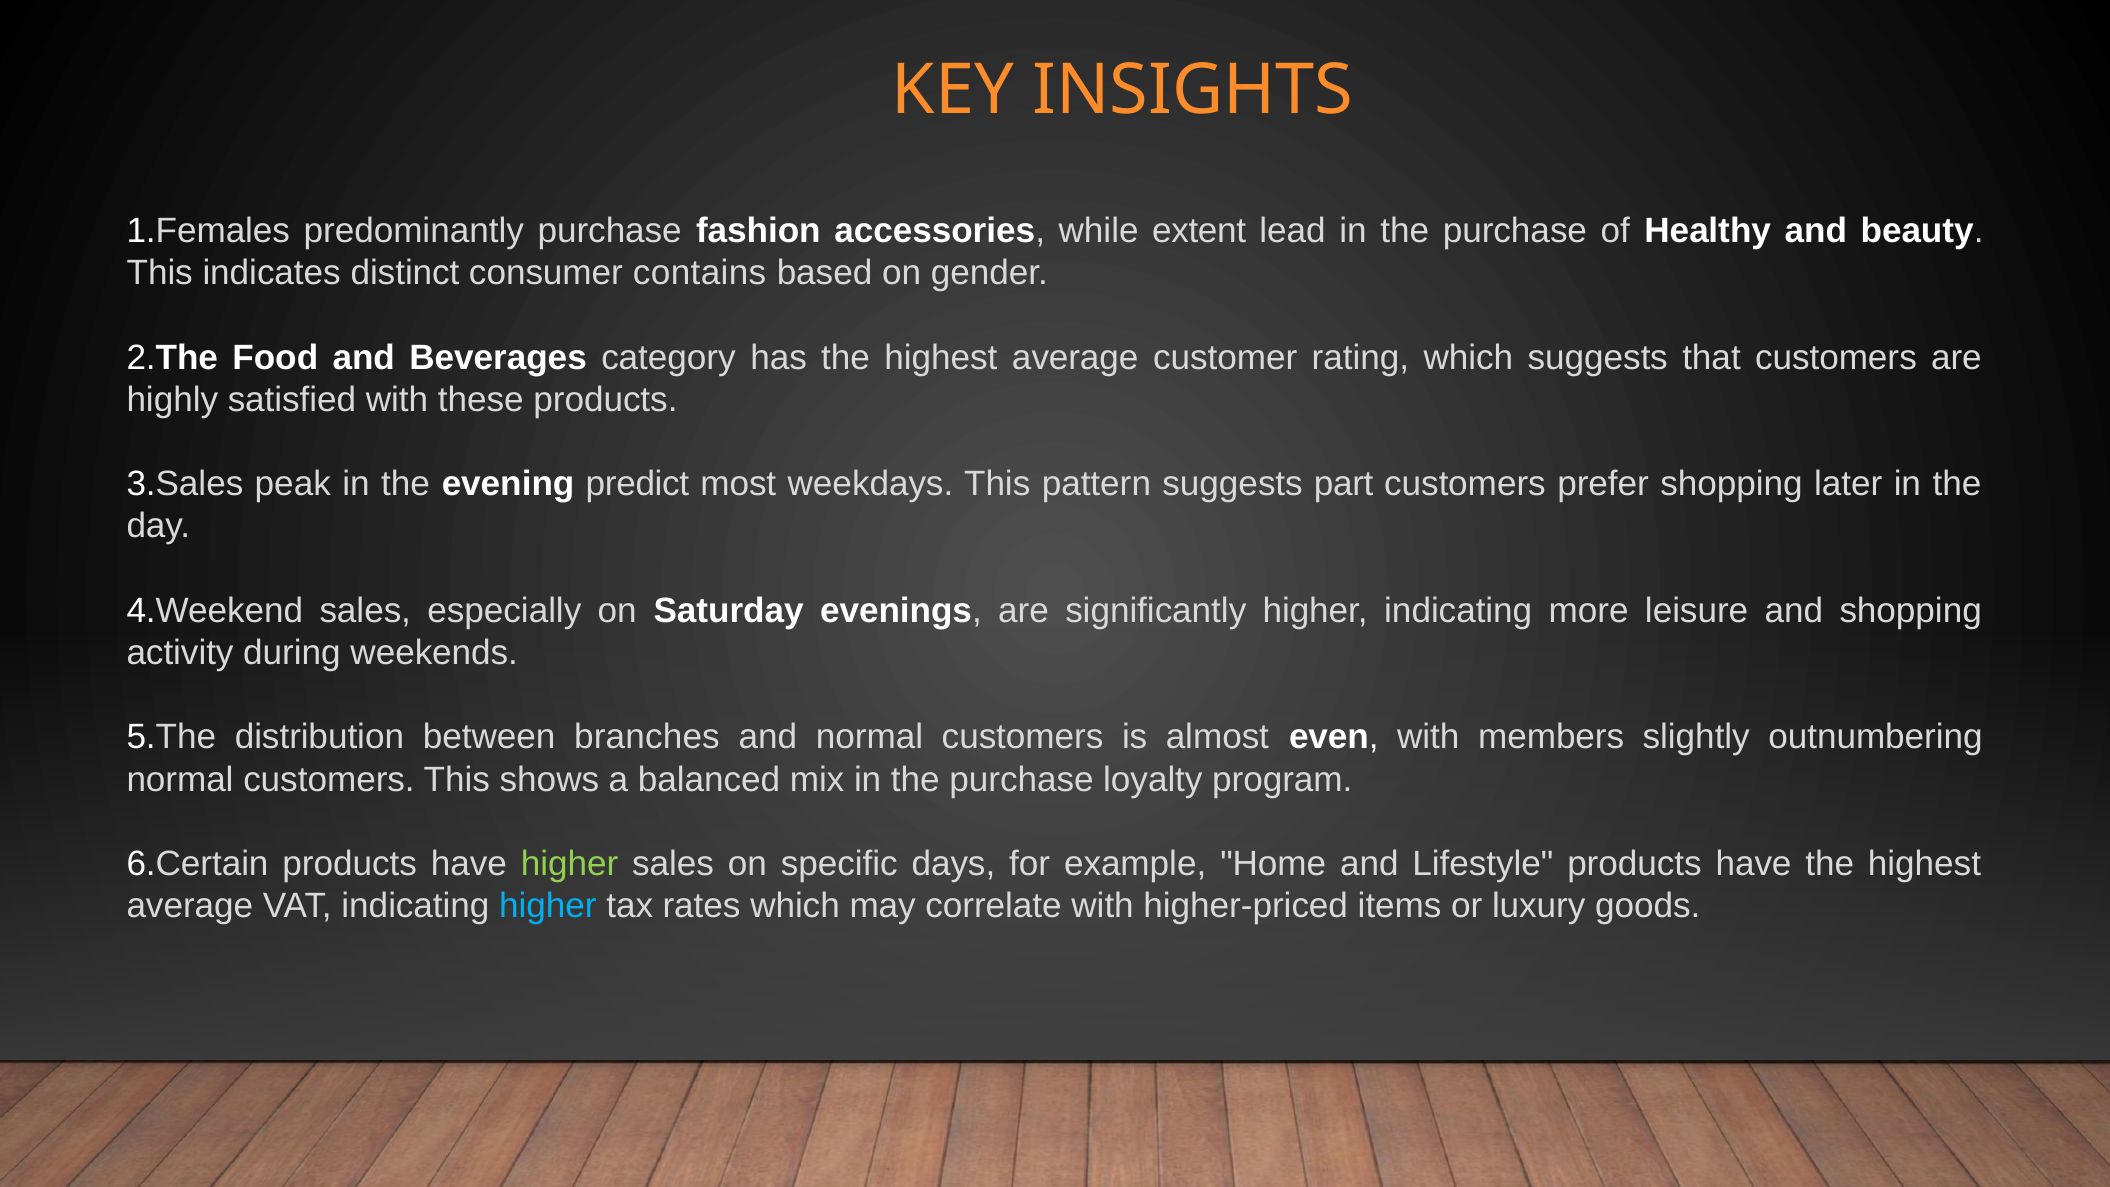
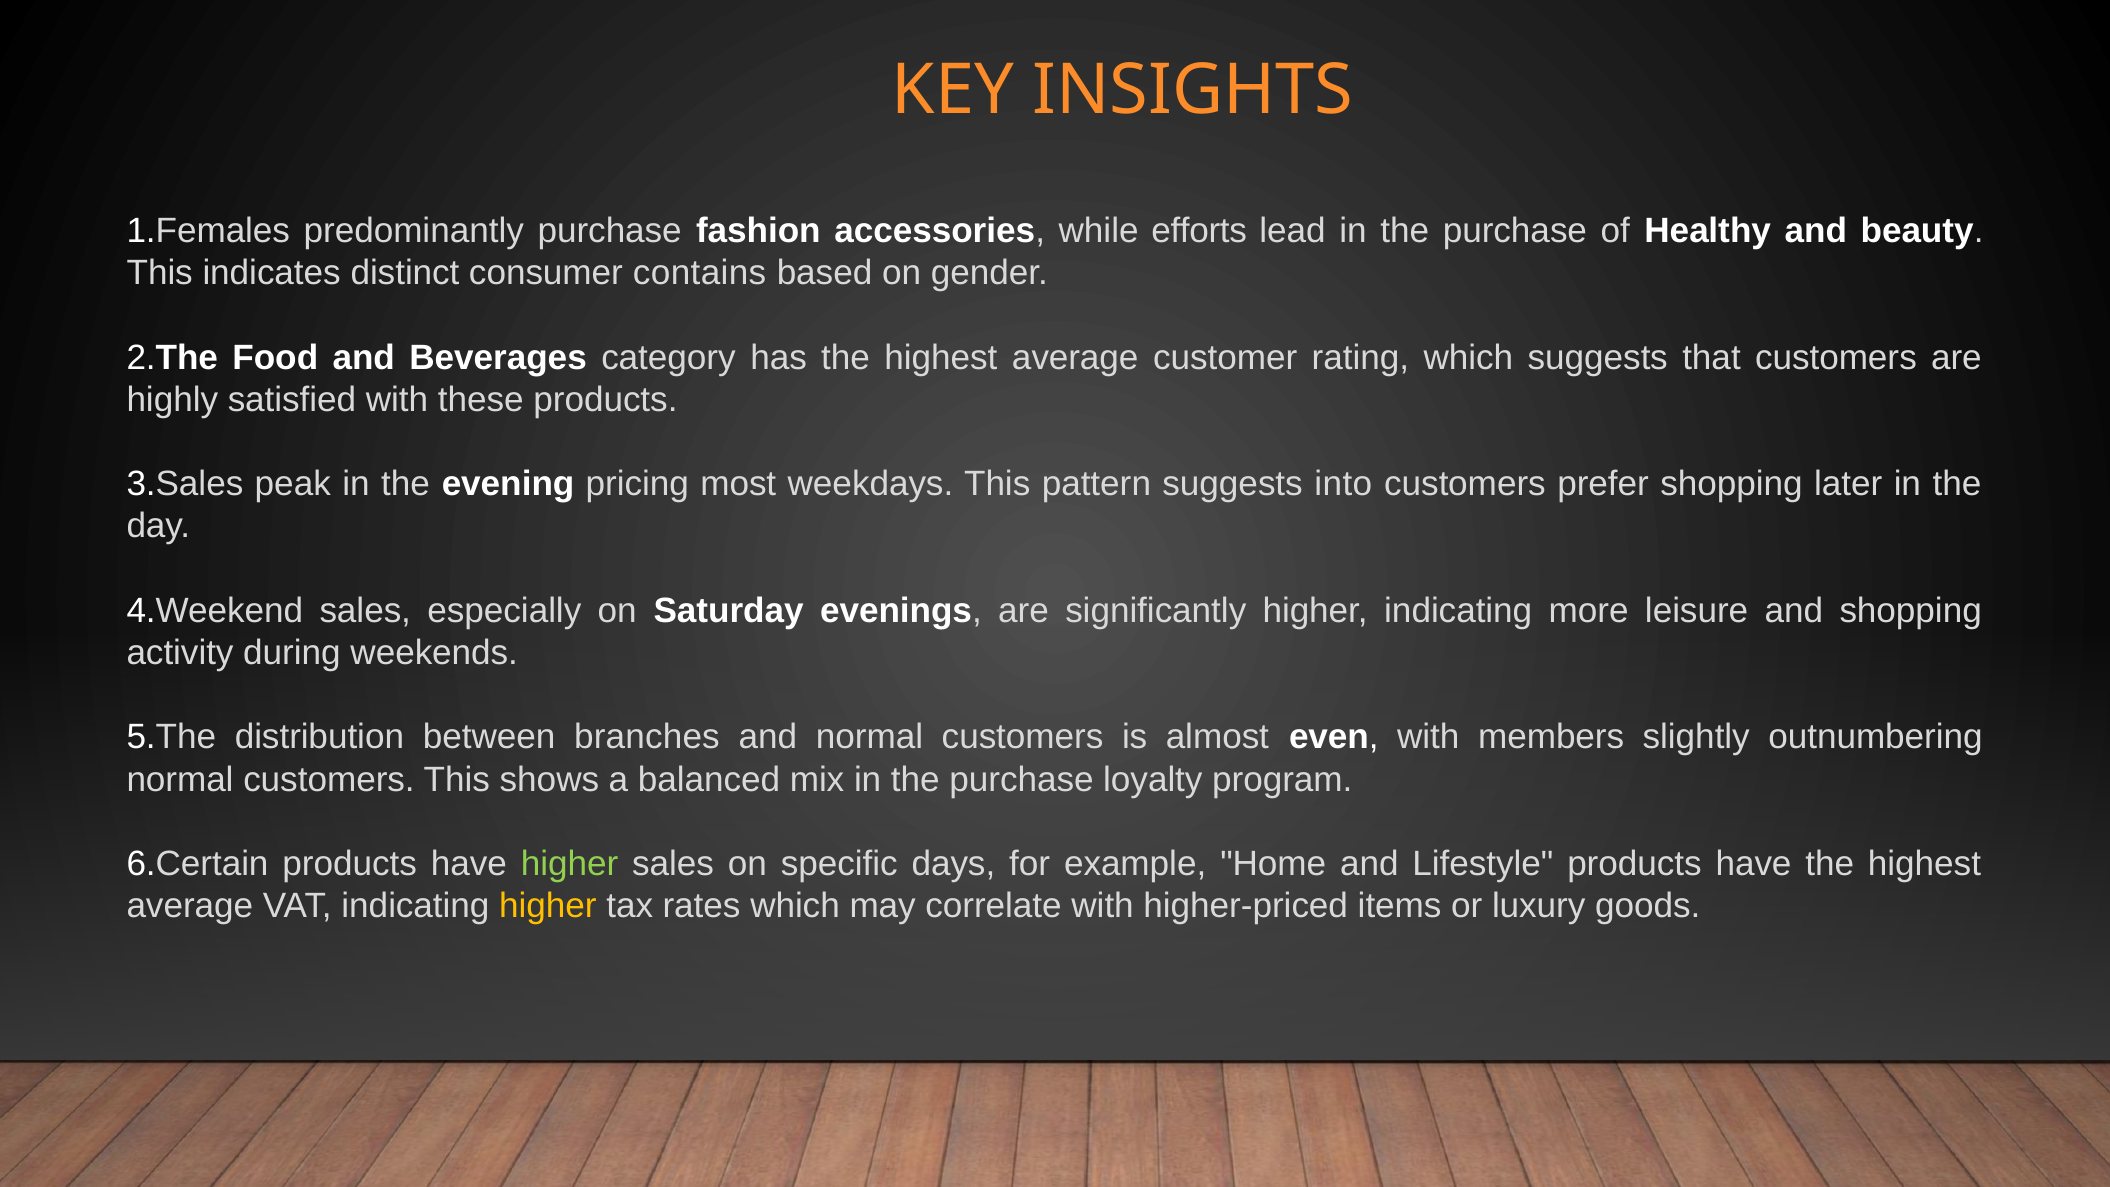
extent: extent -> efforts (1199, 231)
predict: predict -> pricing (637, 484)
part: part -> into (1343, 484)
higher colour: light blue -> yellow (548, 906)
